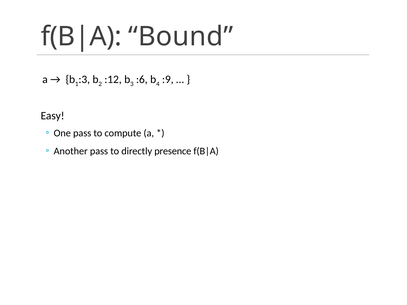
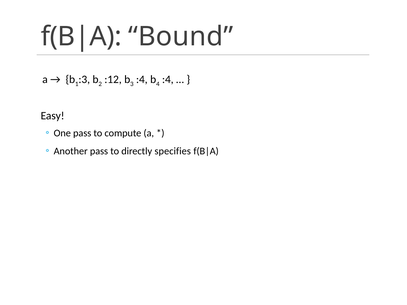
:6: :6 -> :4 (142, 80)
:9: :9 -> :4 (168, 80)
presence: presence -> specifies (173, 151)
